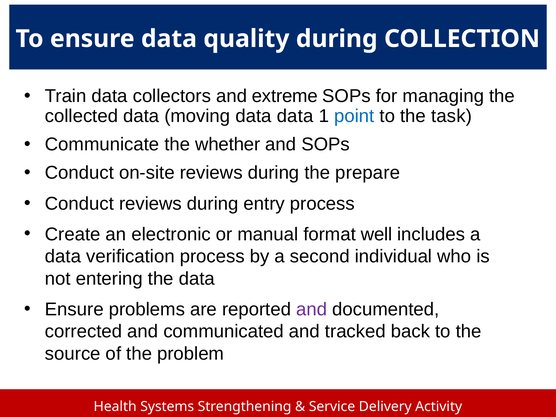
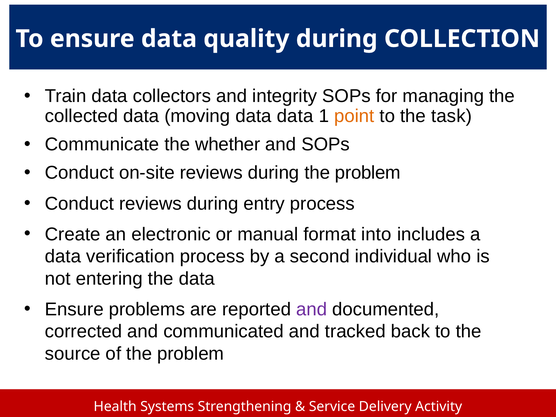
extreme: extreme -> integrity (285, 96)
point colour: blue -> orange (354, 116)
during the prepare: prepare -> problem (368, 173)
well: well -> into (376, 234)
